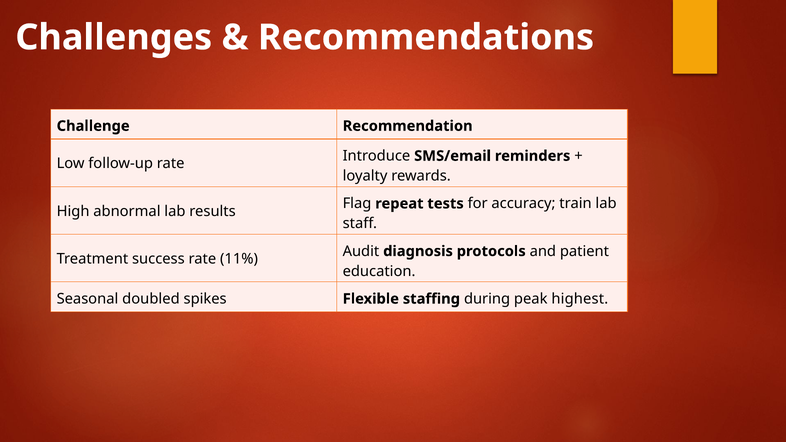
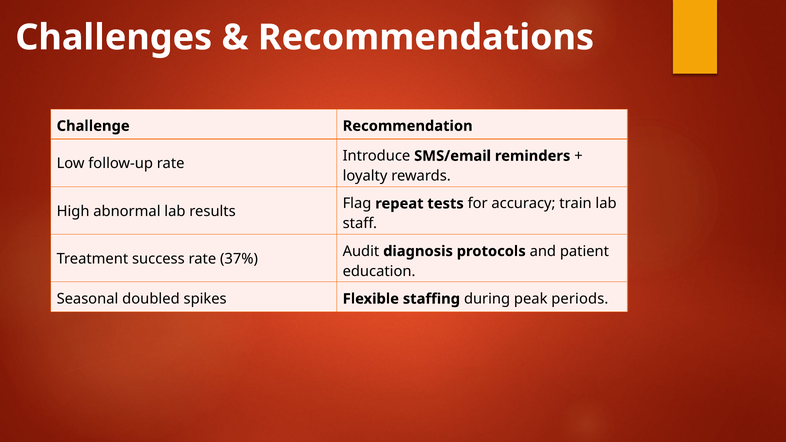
11%: 11% -> 37% (239, 259)
highest: highest -> periods (580, 299)
